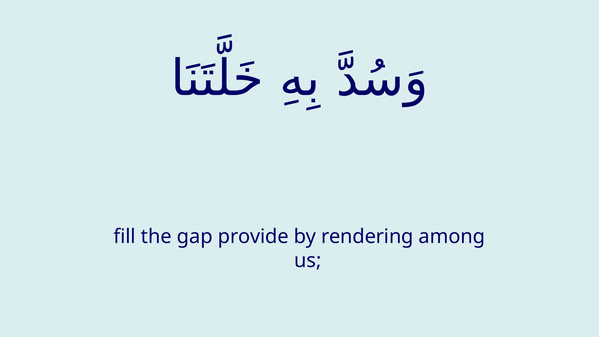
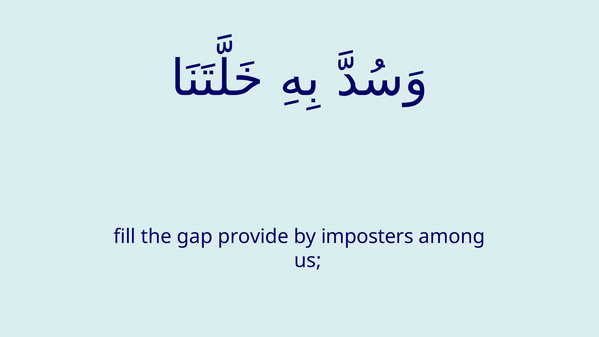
rendering: rendering -> imposters (367, 236)
